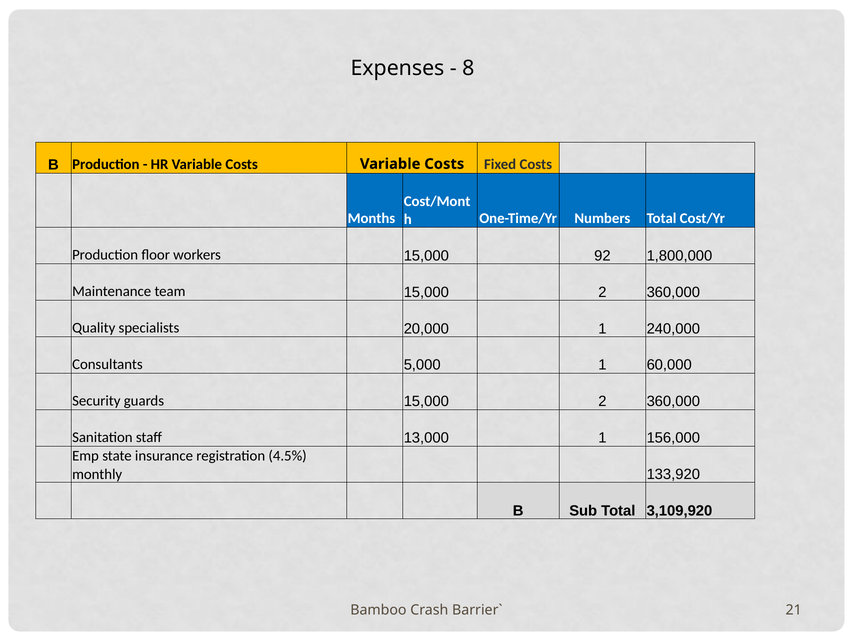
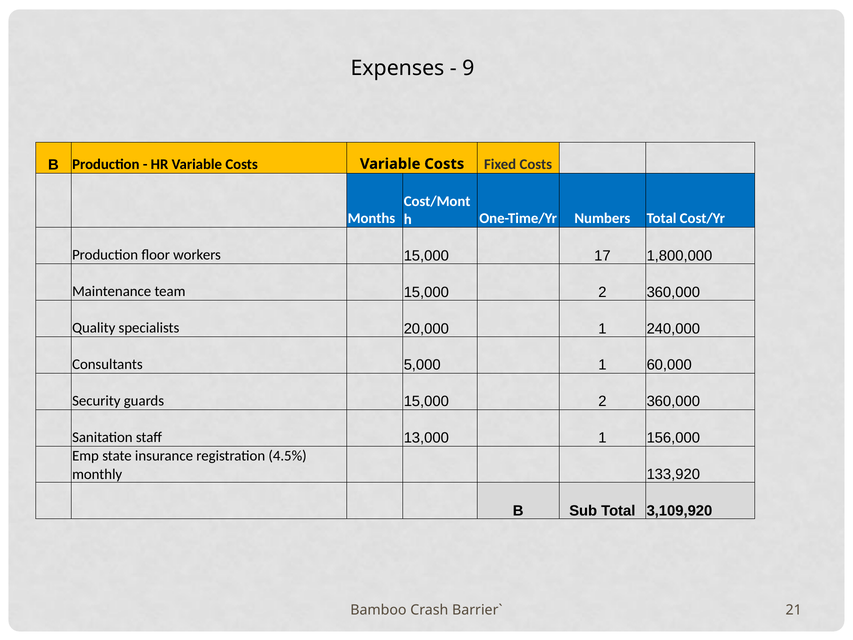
8: 8 -> 9 (468, 68)
92: 92 -> 17 (602, 256)
